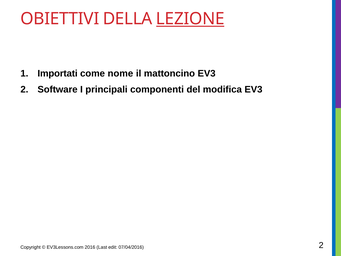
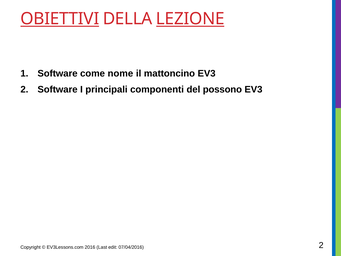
OBIETTIVI underline: none -> present (60, 19)
Importati: Importati -> Software (58, 73)
modifica: modifica -> possono (222, 90)
